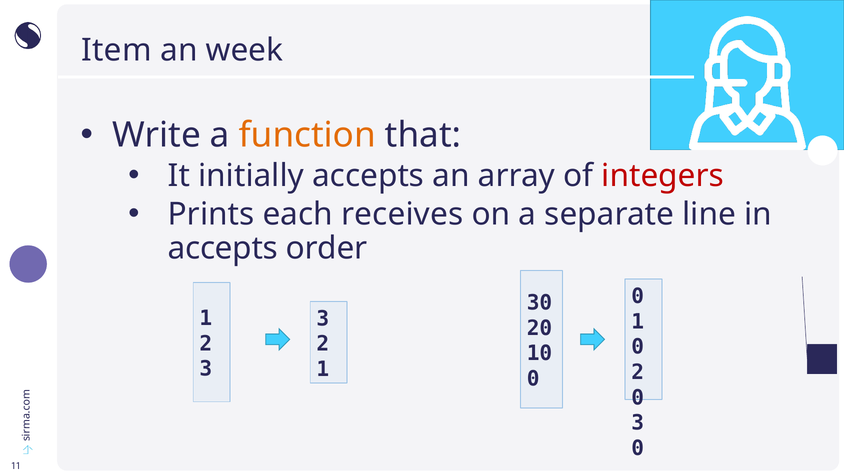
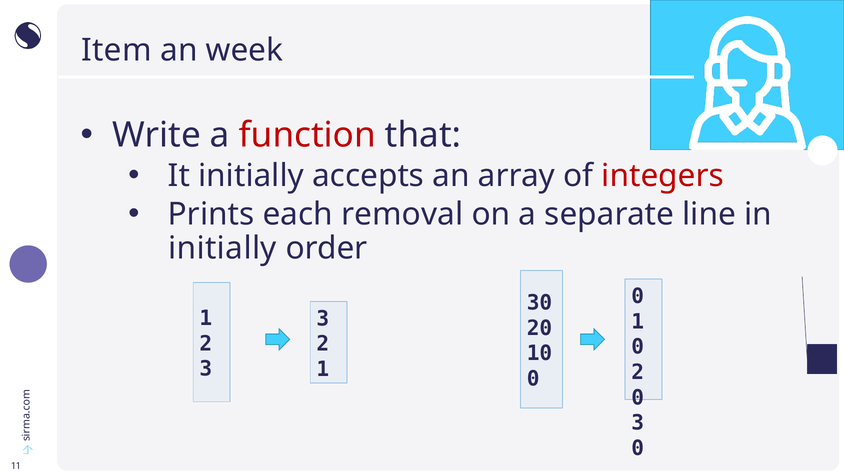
function colour: orange -> red (307, 135)
receives: receives -> removal (402, 214)
accepts: accepts -> initially (223, 248)
